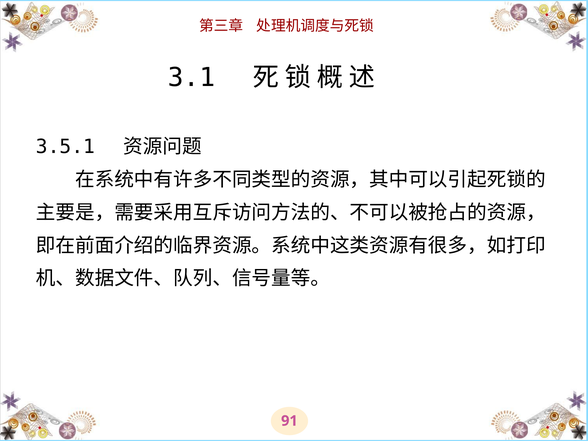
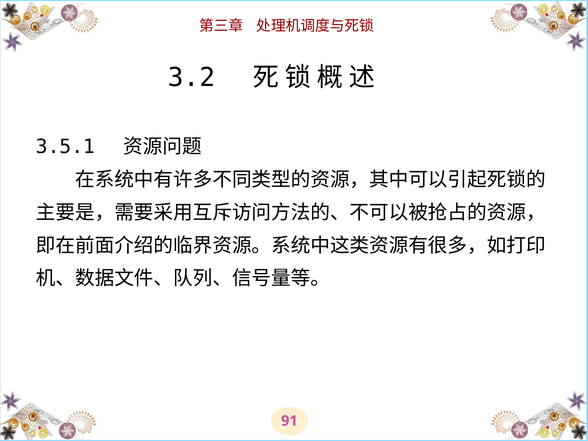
3.1: 3.1 -> 3.2 (191, 77)
